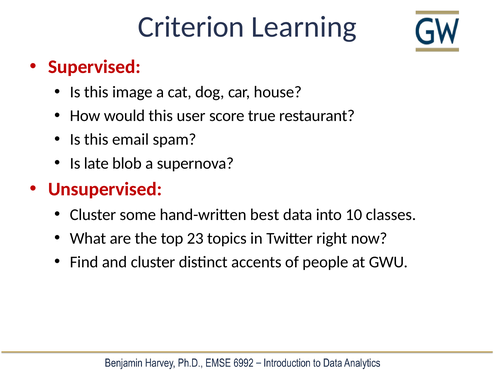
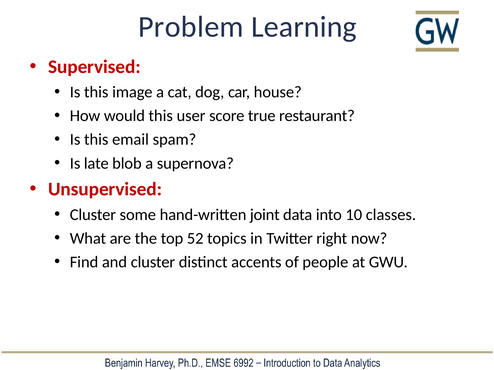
Criterion: Criterion -> Problem (191, 27)
best: best -> joint (265, 215)
23: 23 -> 52 (195, 239)
